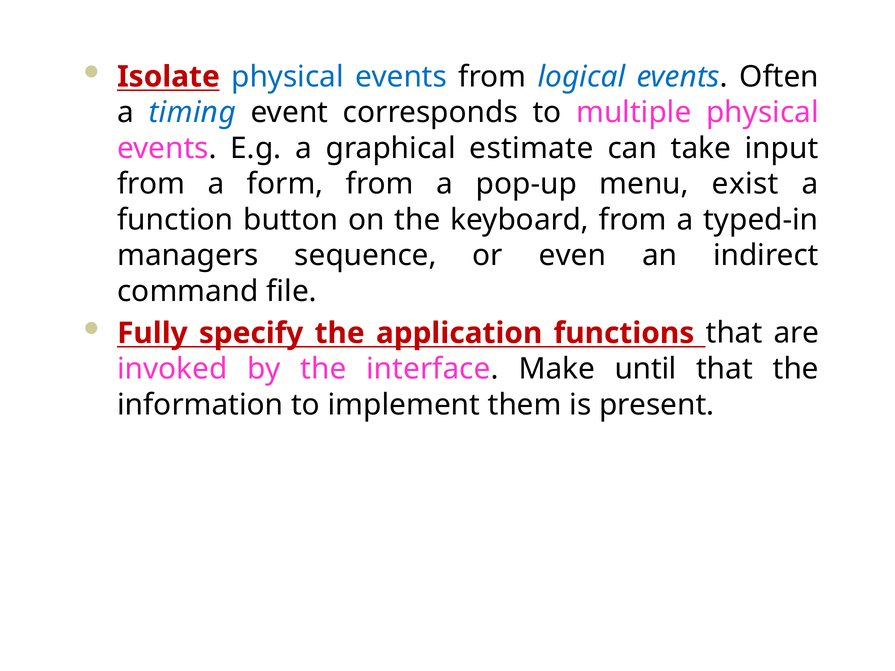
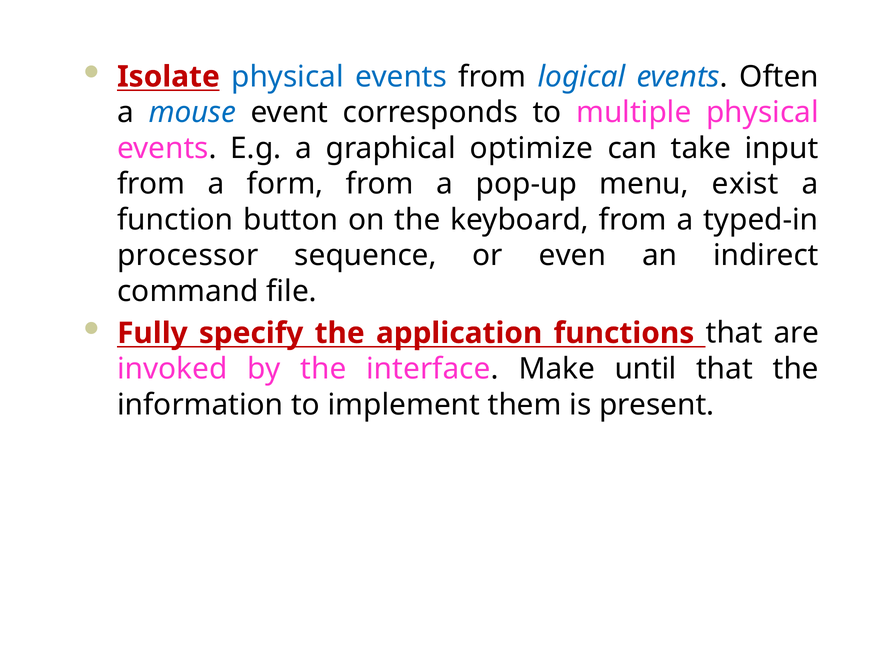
timing: timing -> mouse (192, 112)
estimate: estimate -> optimize (531, 148)
managers: managers -> processor (188, 256)
